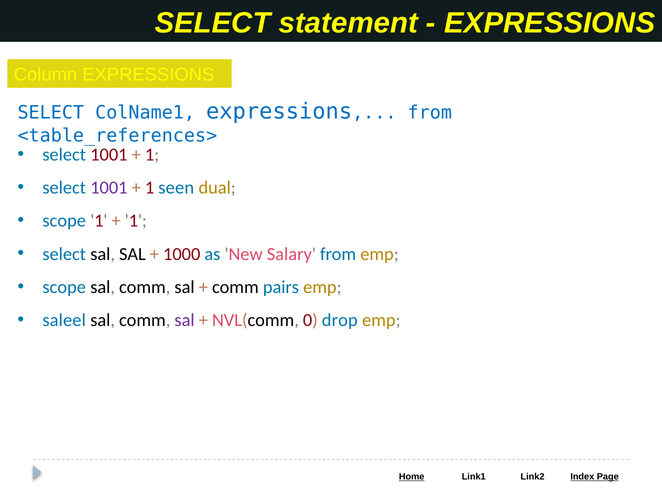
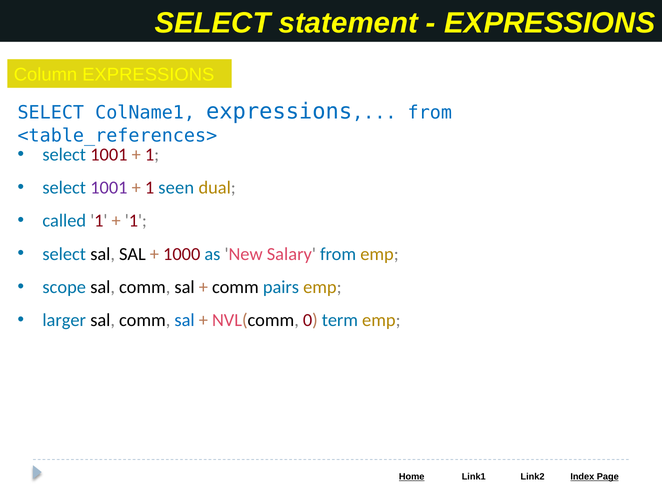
scope: scope -> called (64, 221)
saleel: saleel -> larger (64, 320)
sal colour: purple -> blue (185, 320)
drop: drop -> term (340, 320)
